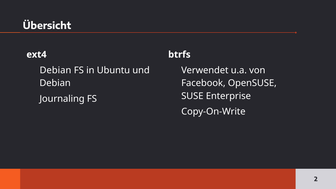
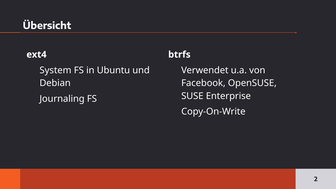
Debian: Debian -> System (55, 70)
